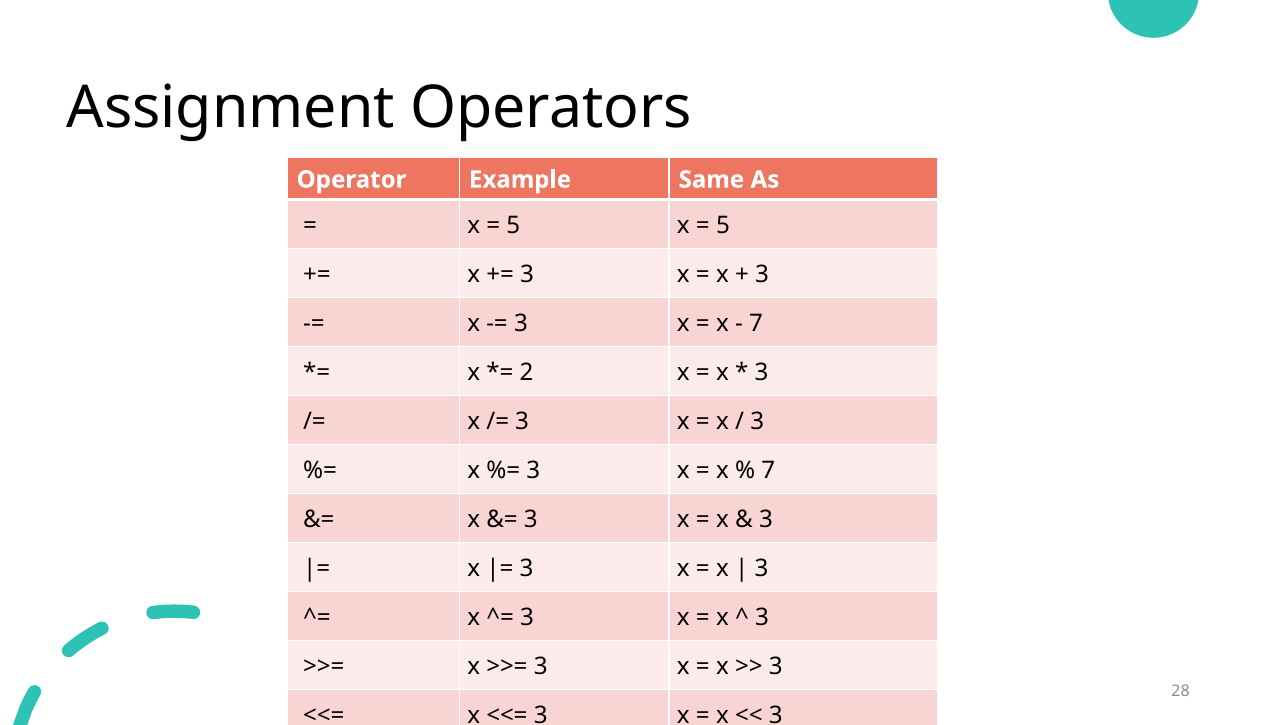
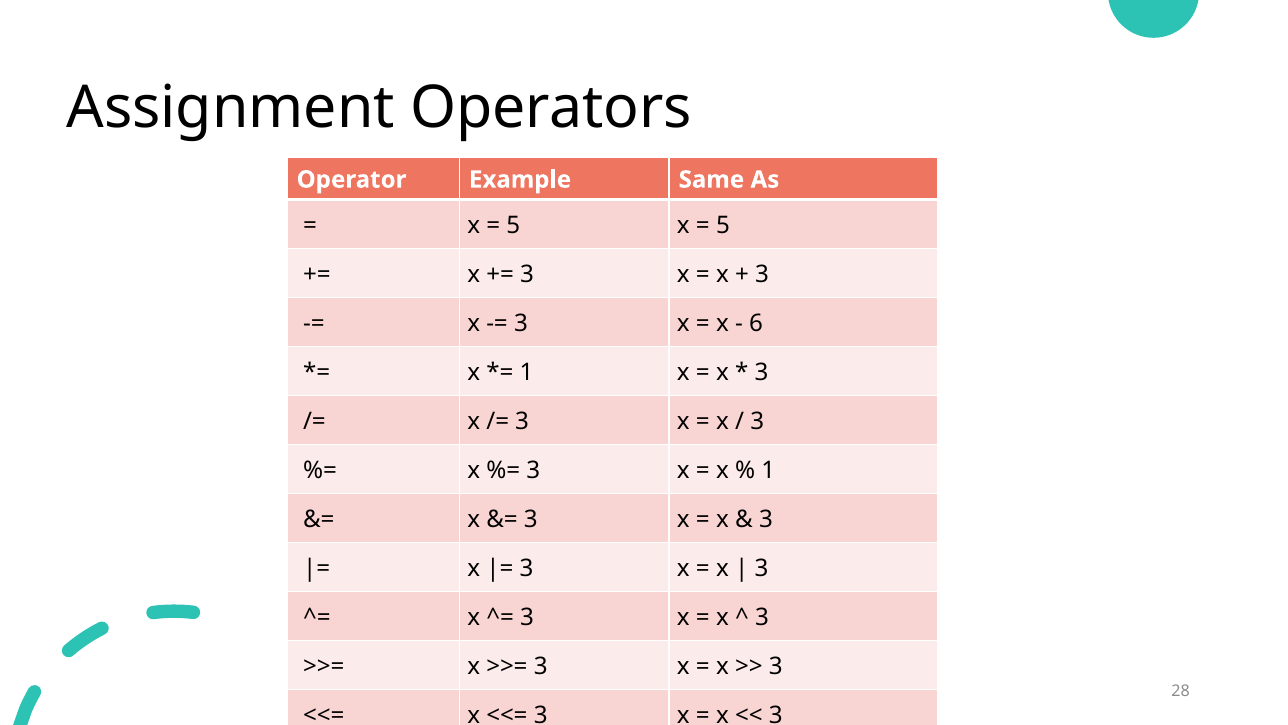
7: 7 -> 6 (756, 323)
2: 2 -> 1 (526, 372)
7: 7 -> 1 (768, 470)
